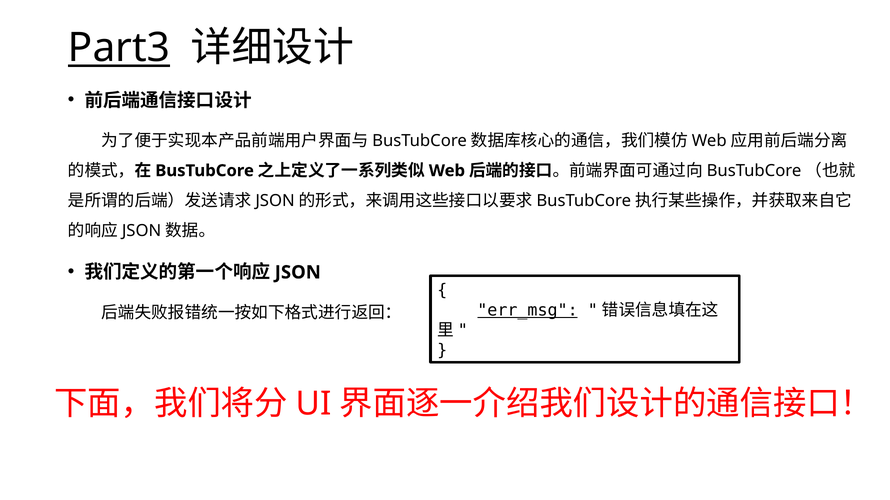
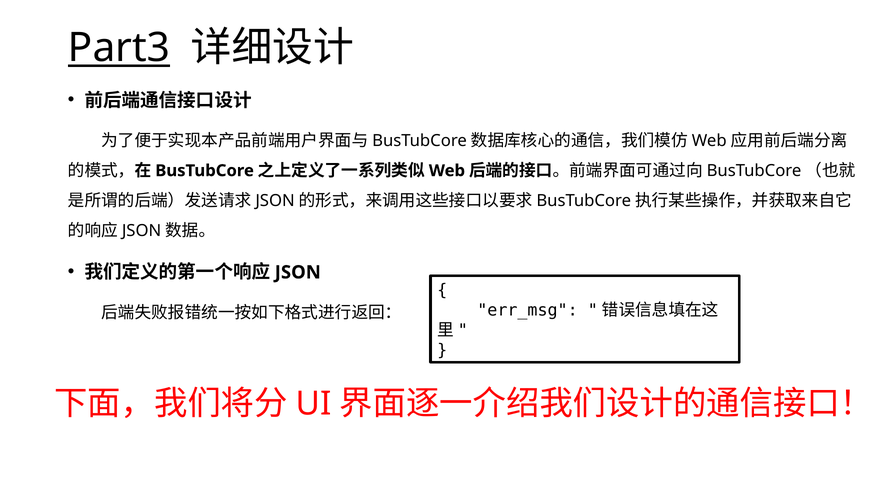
err_msg underline: present -> none (528, 311)
